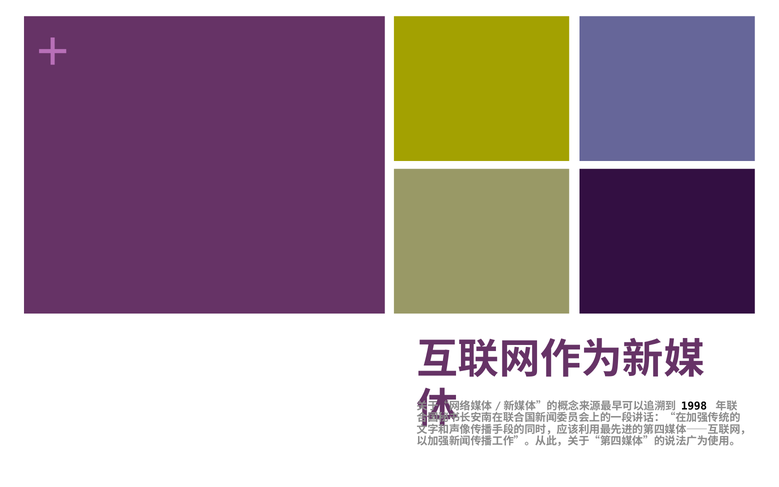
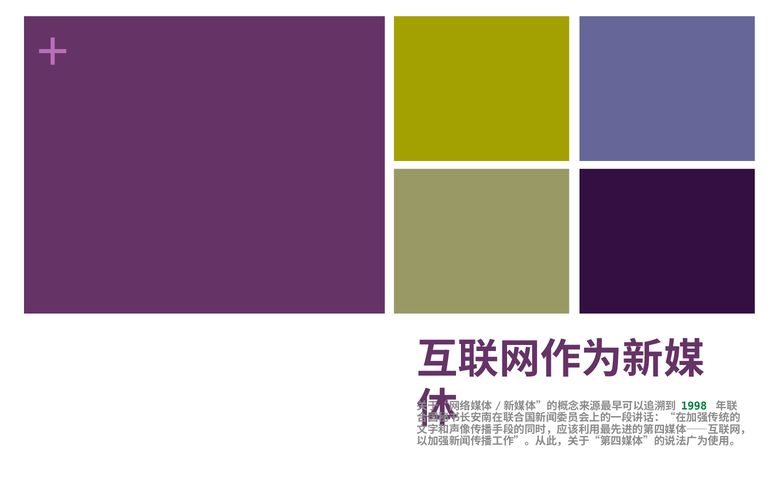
1998 colour: black -> green (694, 406)
